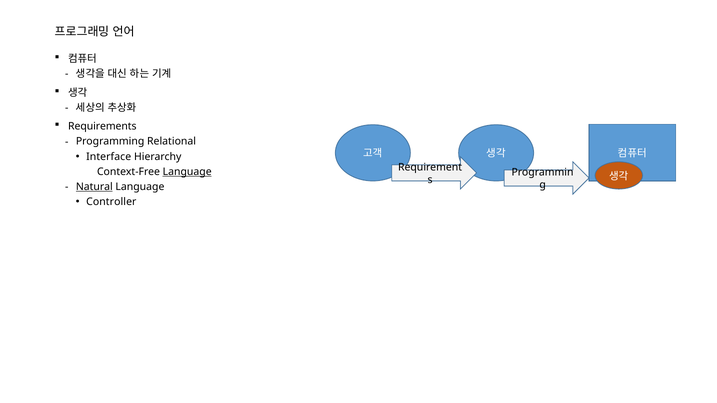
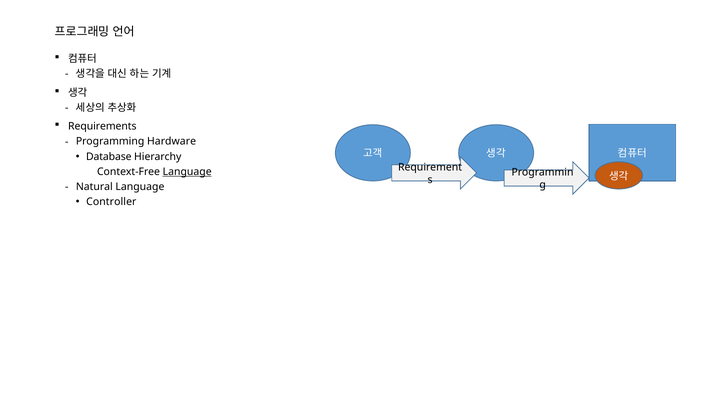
Relational: Relational -> Hardware (172, 142)
Interface: Interface -> Database (109, 157)
Natural underline: present -> none (94, 187)
